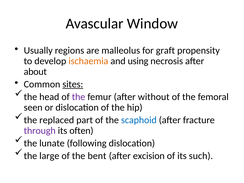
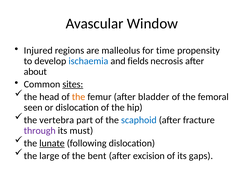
Usually: Usually -> Injured (38, 51)
graft: graft -> time (165, 51)
ischaemia colour: orange -> blue (88, 61)
using: using -> fields (138, 61)
the colour: purple -> orange (79, 97)
without: without -> bladder (154, 97)
replaced: replaced -> vertebra (57, 120)
often: often -> must (81, 131)
lunate underline: none -> present (52, 143)
such: such -> gaps (201, 156)
